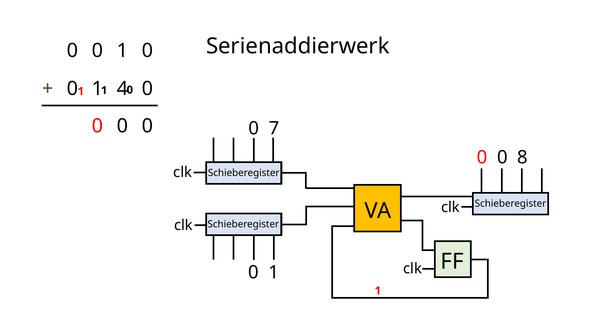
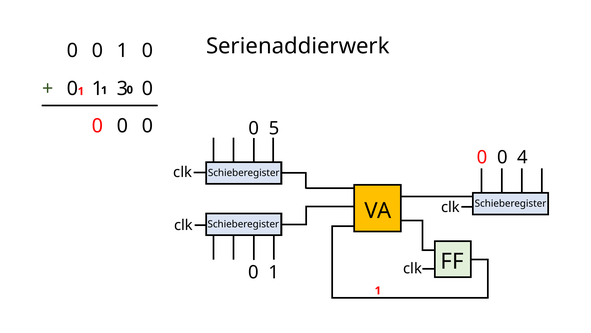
4: 4 -> 3 (122, 89)
7: 7 -> 5 (274, 128)
8: 8 -> 4 (522, 157)
